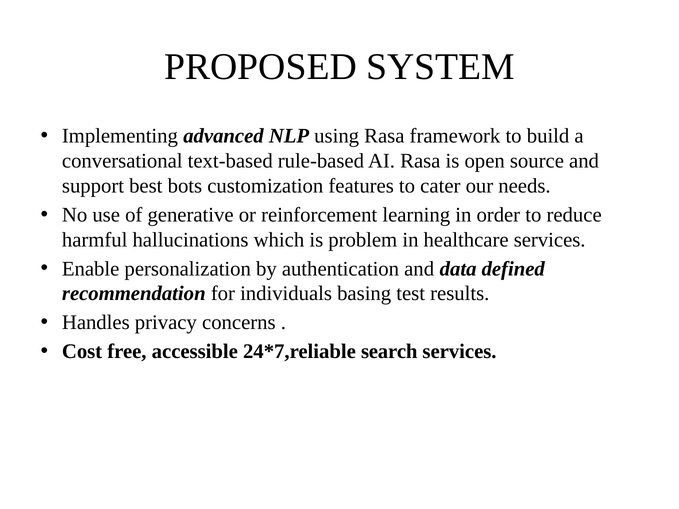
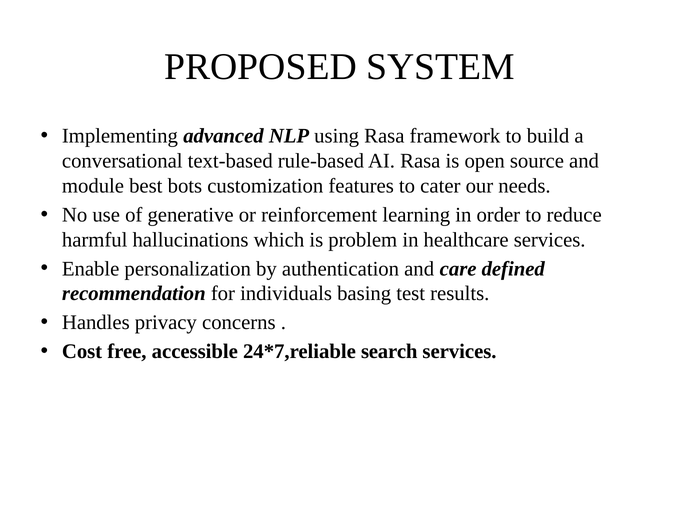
support: support -> module (93, 186)
data: data -> care (458, 269)
